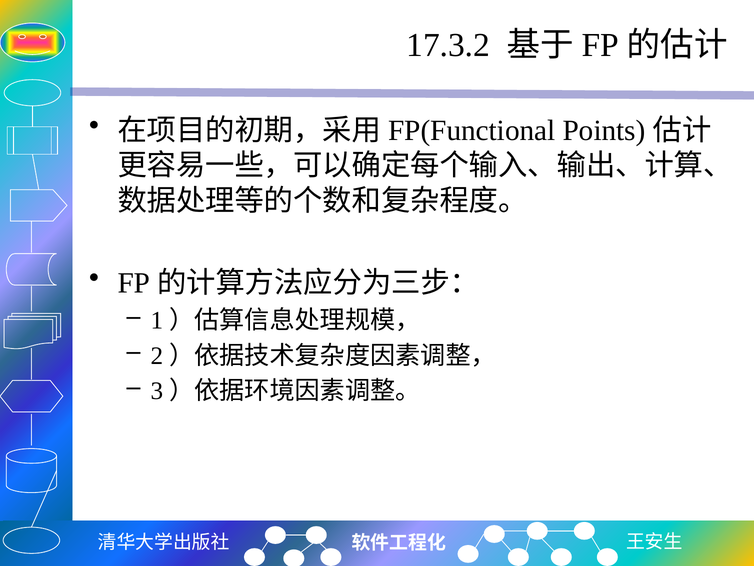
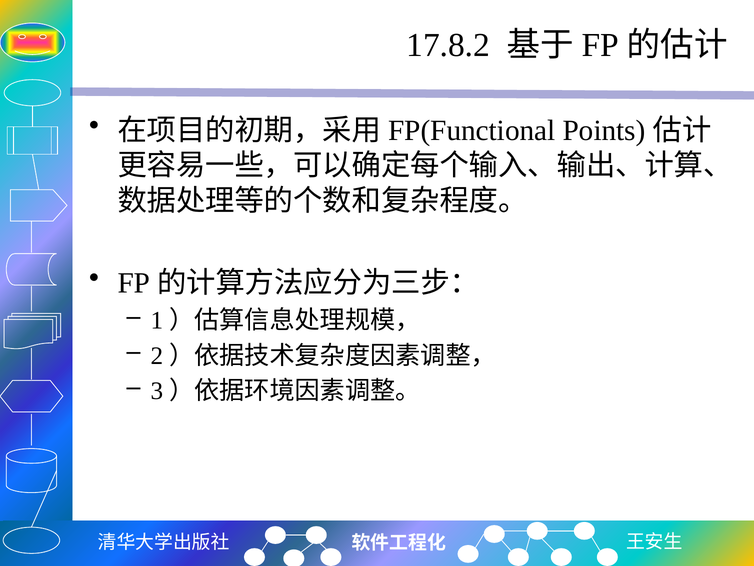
17.3.2: 17.3.2 -> 17.8.2 (448, 45)
